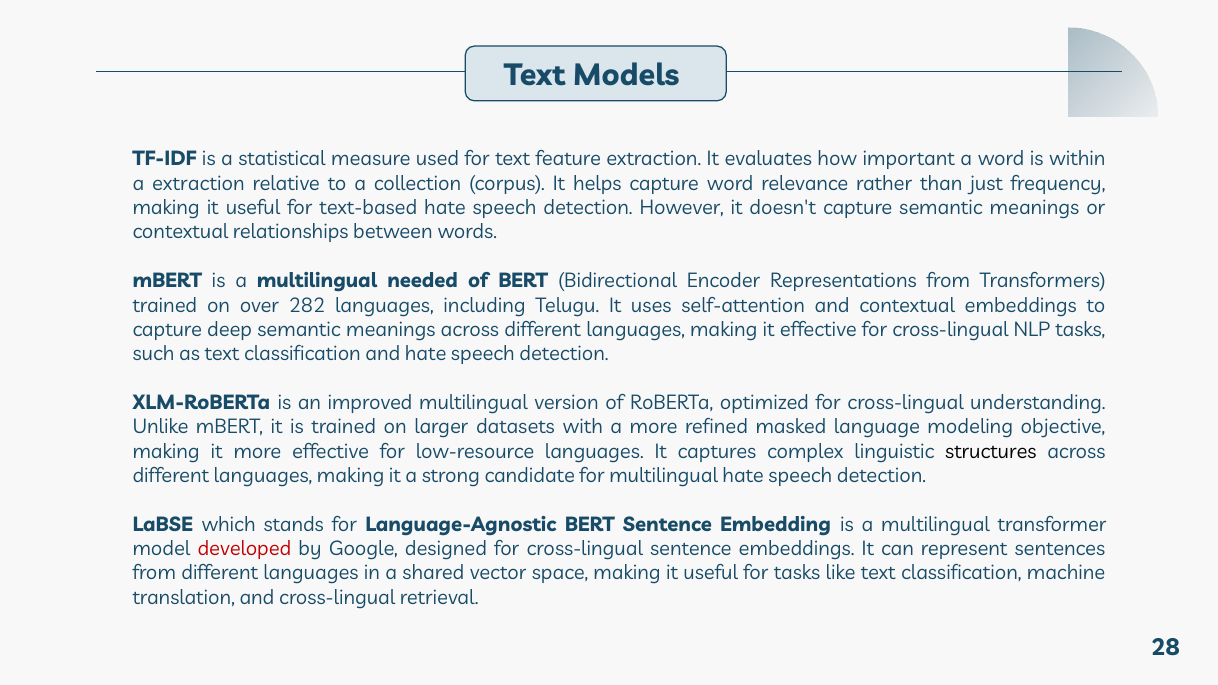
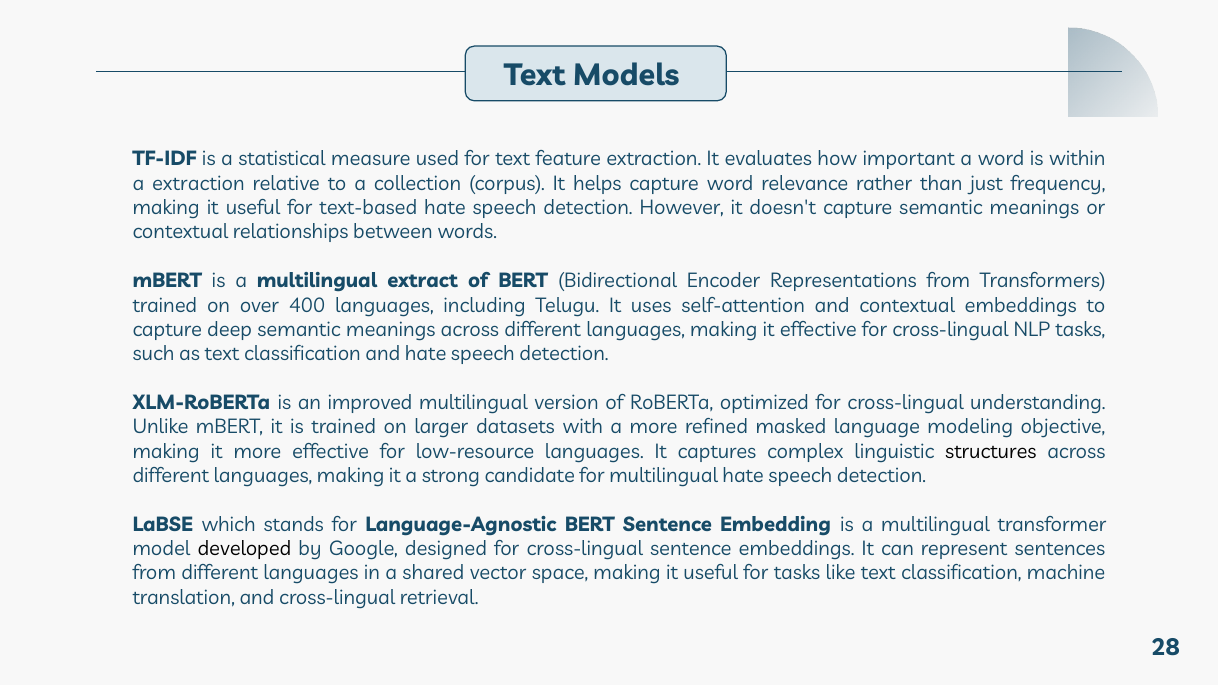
needed: needed -> extract (423, 281)
282: 282 -> 400 (307, 305)
developed colour: red -> black (244, 549)
